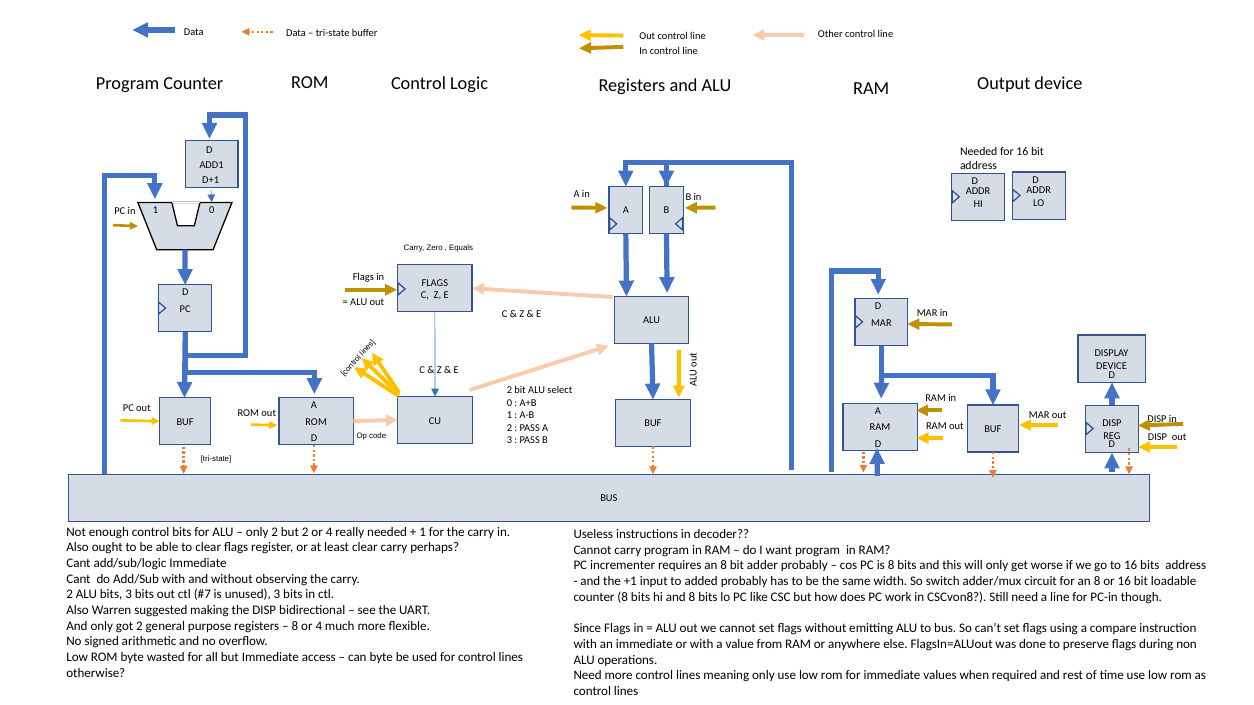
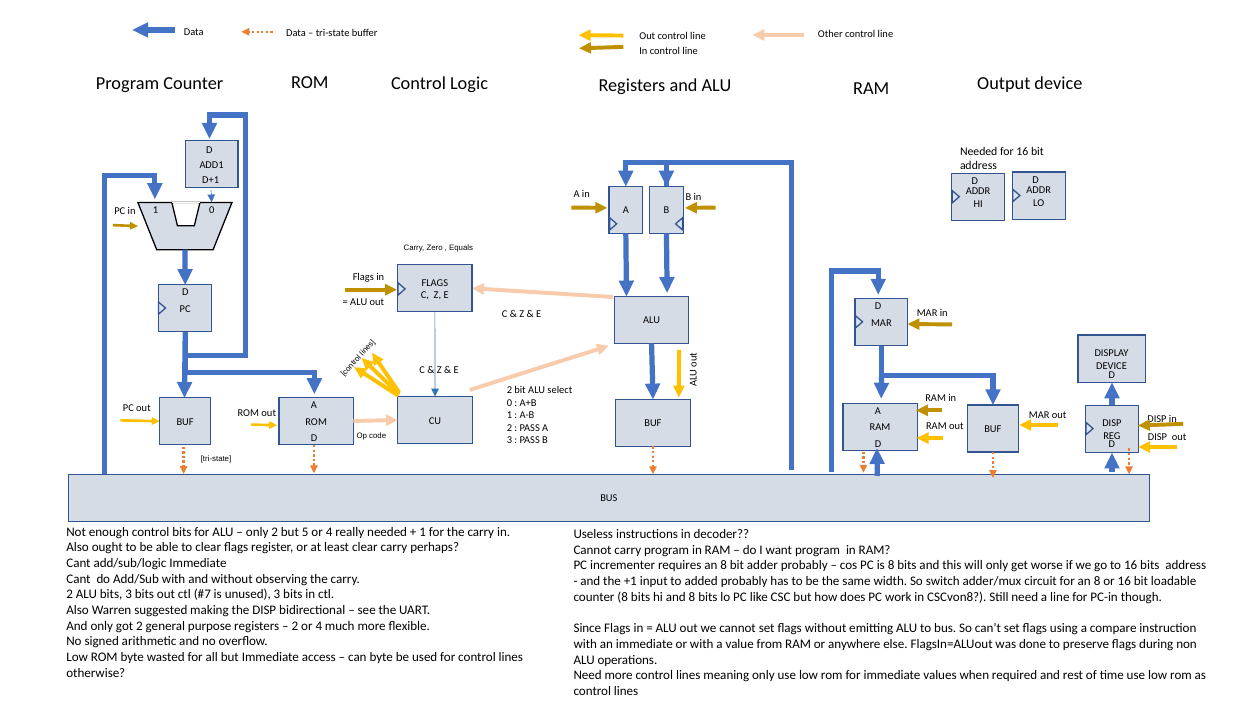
but 2: 2 -> 5 (305, 532)
8: 8 -> 2 (295, 626)
